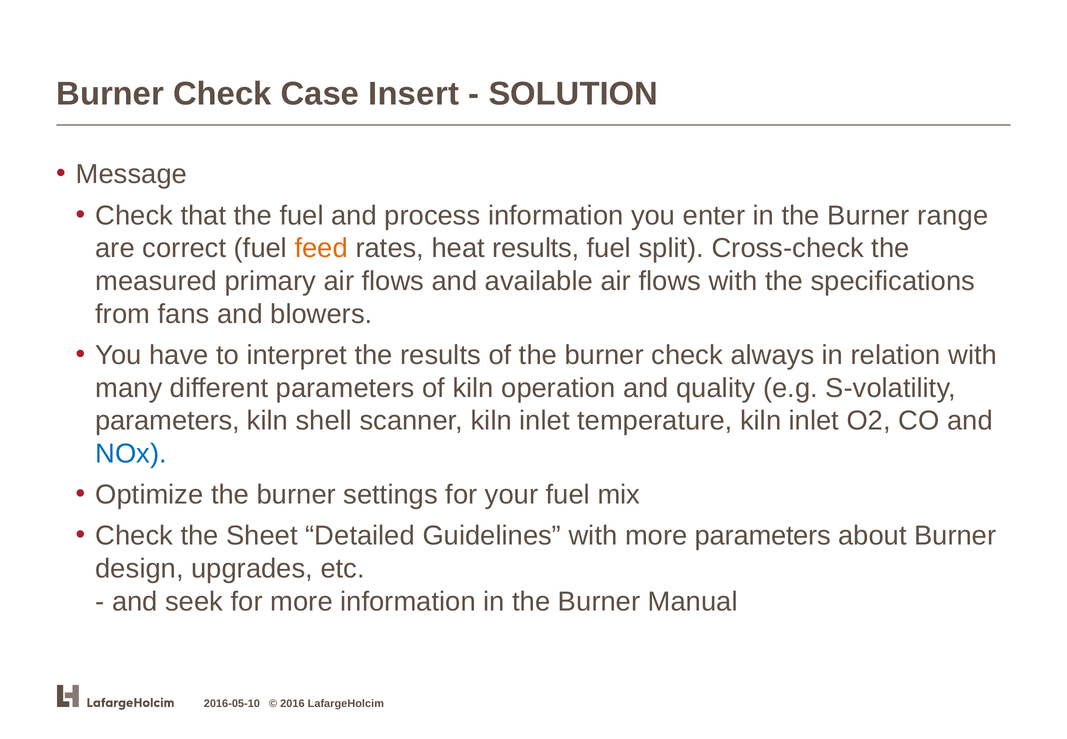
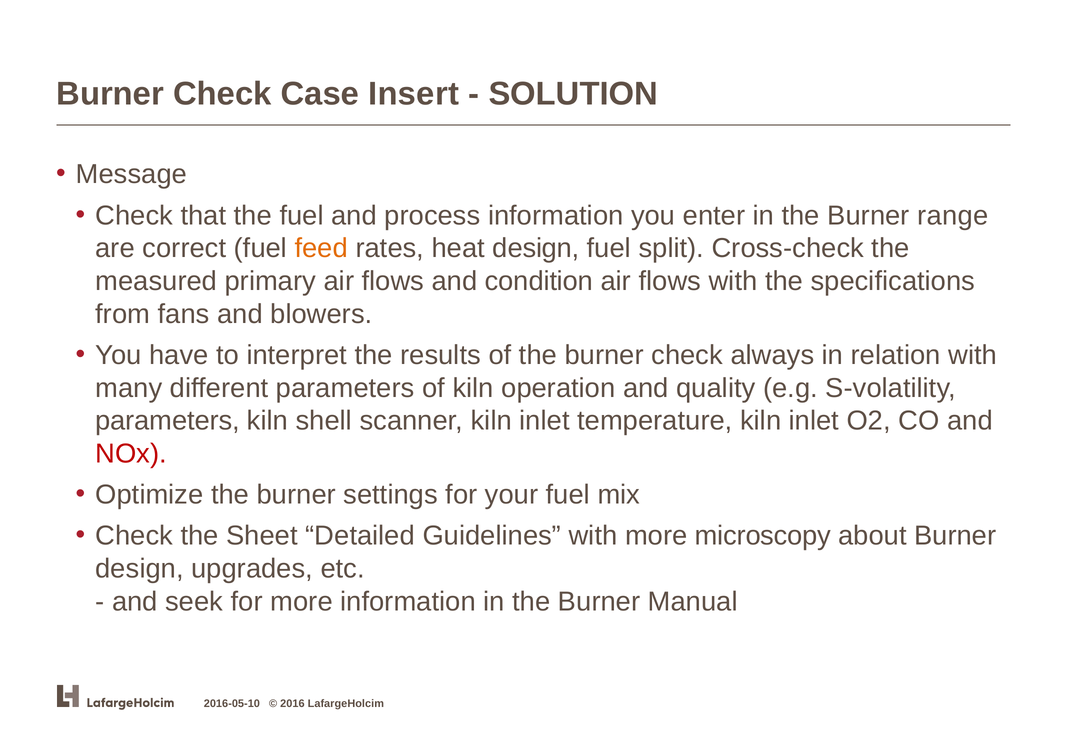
heat results: results -> design (536, 248)
available: available -> condition (539, 281)
NOx colour: blue -> red (131, 454)
more parameters: parameters -> microscopy (763, 536)
